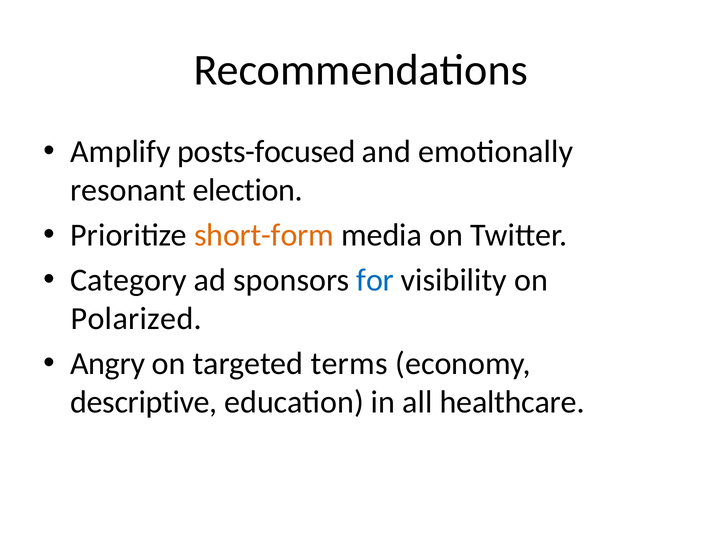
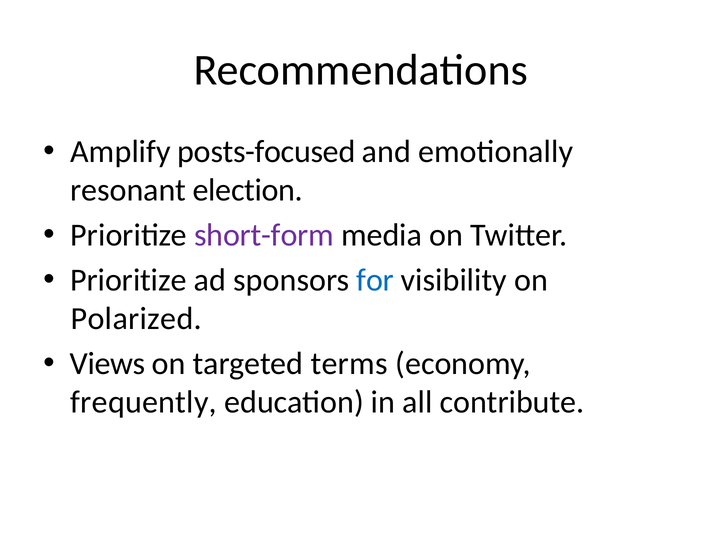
short-form colour: orange -> purple (264, 235)
Category: Category -> Prioritize (129, 280)
Angry: Angry -> Views (108, 363)
descriptive: descriptive -> frequently (144, 402)
healthcare: healthcare -> contribute (512, 402)
